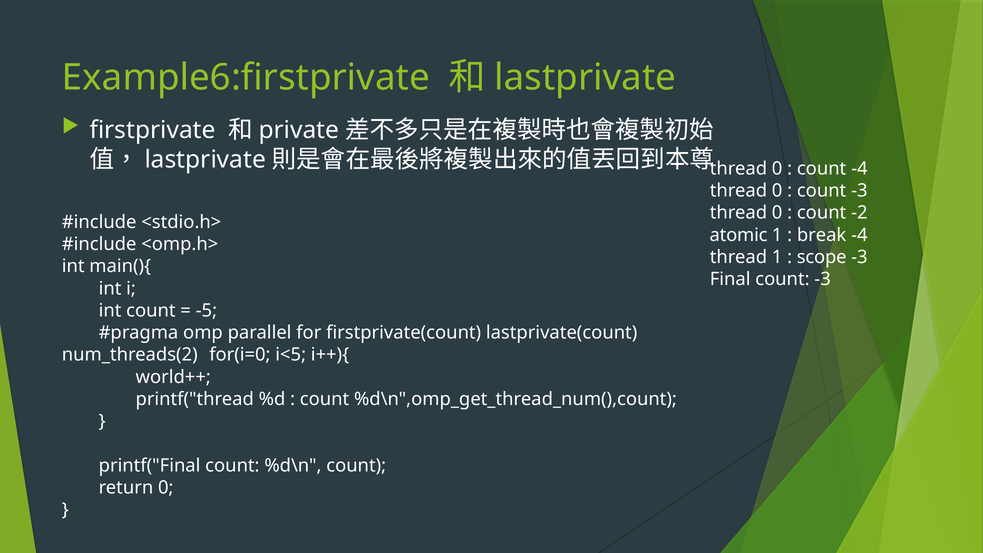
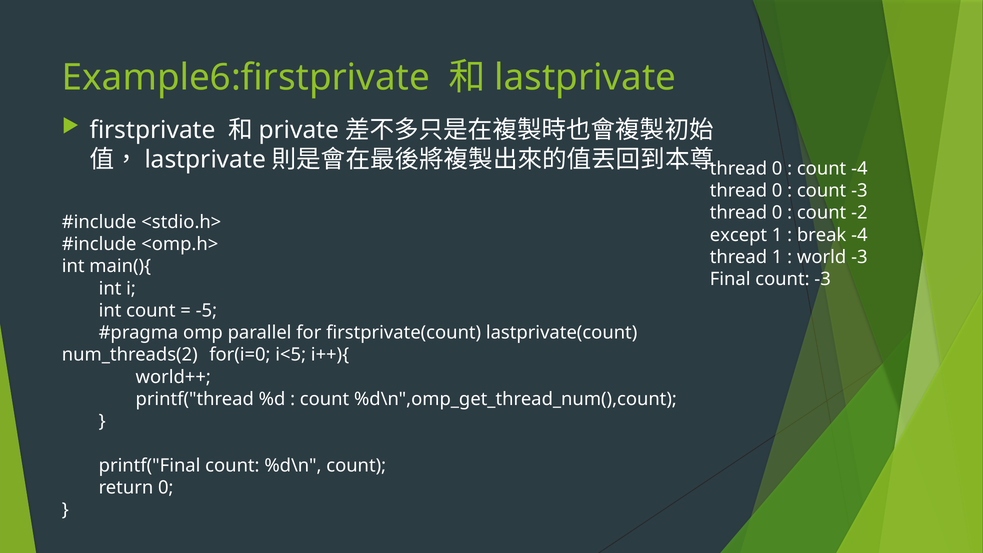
atomic: atomic -> except (738, 235)
scope: scope -> world (822, 257)
